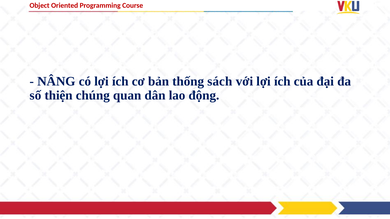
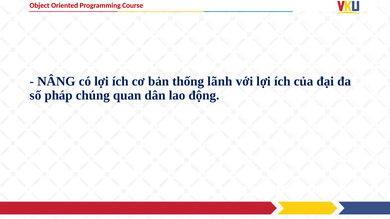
sách: sách -> lãnh (220, 81)
thiện: thiện -> pháp (59, 95)
